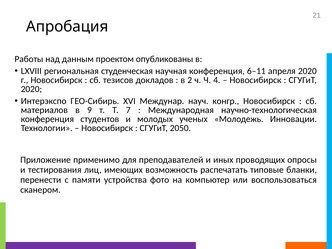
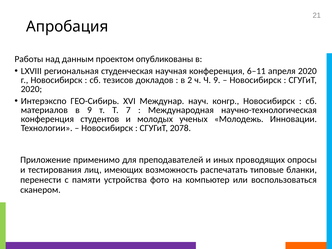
Ч 4: 4 -> 9 (217, 80)
2050: 2050 -> 2078 (180, 128)
